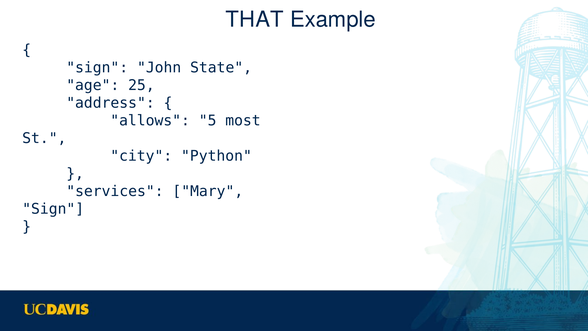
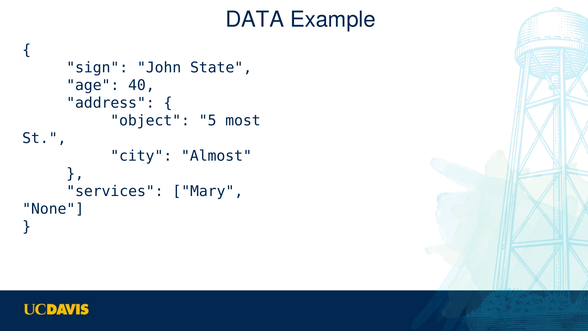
THAT: THAT -> DATA (255, 20)
25: 25 -> 40 (141, 85)
allows: allows -> object (150, 120)
Python: Python -> Almost (216, 156)
Sign: Sign -> None (53, 209)
